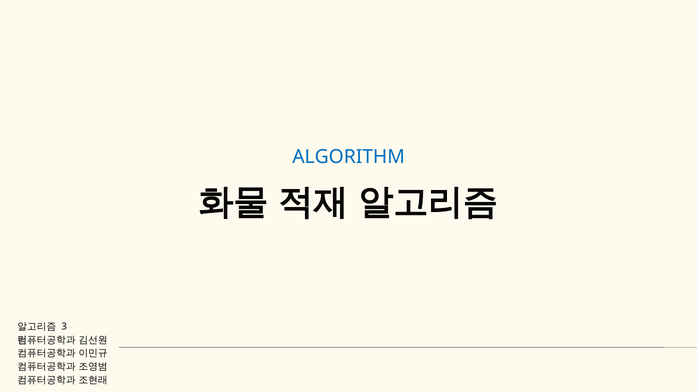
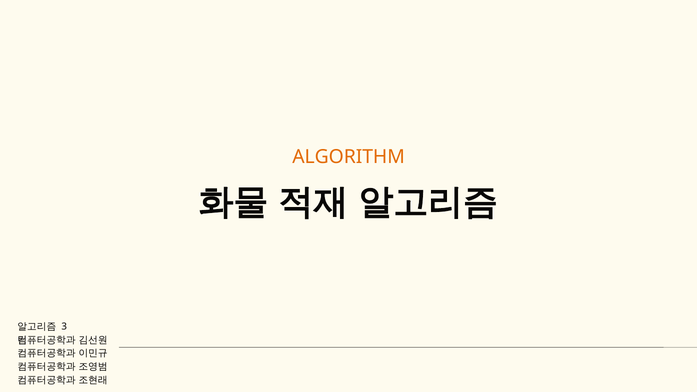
ALGORITHM colour: blue -> orange (349, 157)
